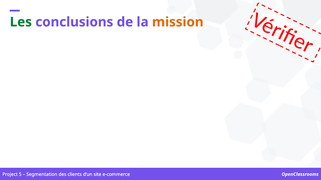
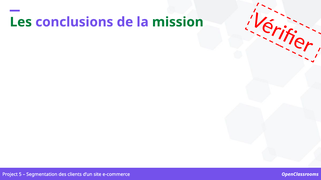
mission colour: orange -> green (178, 22)
